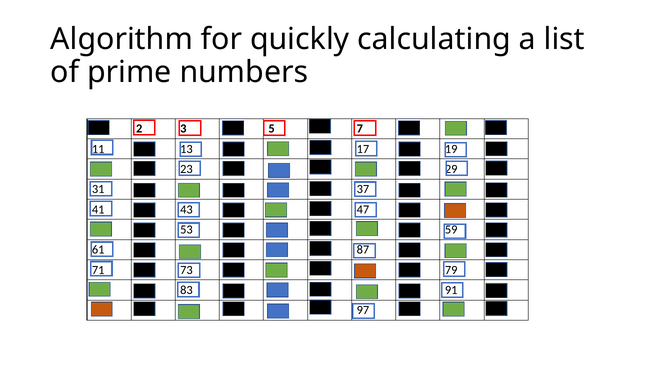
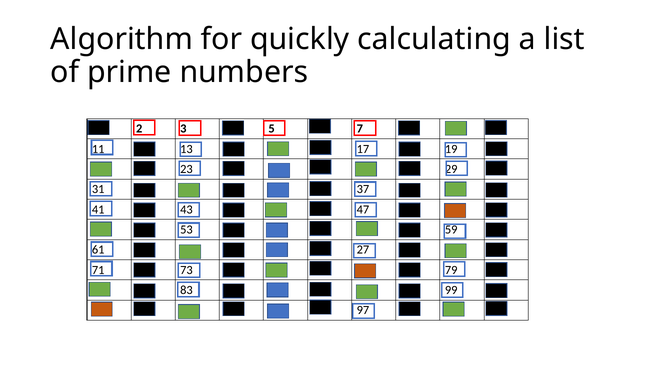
87: 87 -> 27 (363, 249)
91: 91 -> 99 (451, 290)
